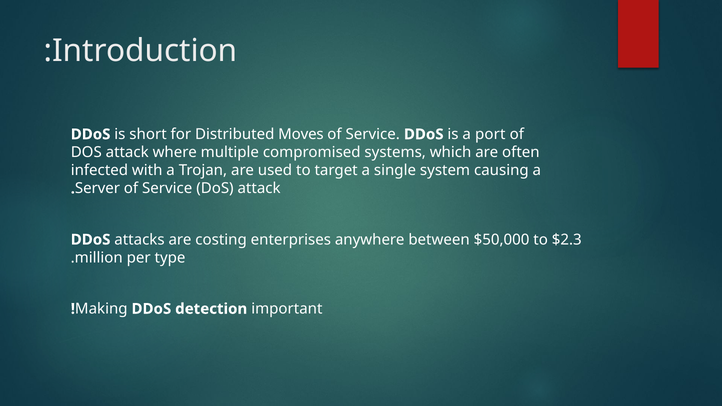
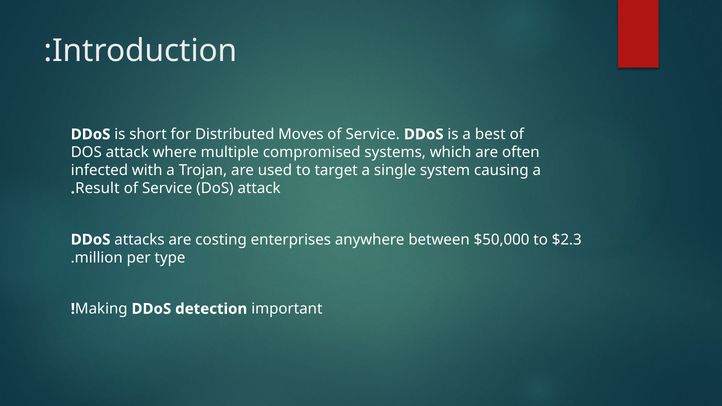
port: port -> best (490, 134)
Server: Server -> Result (97, 189)
